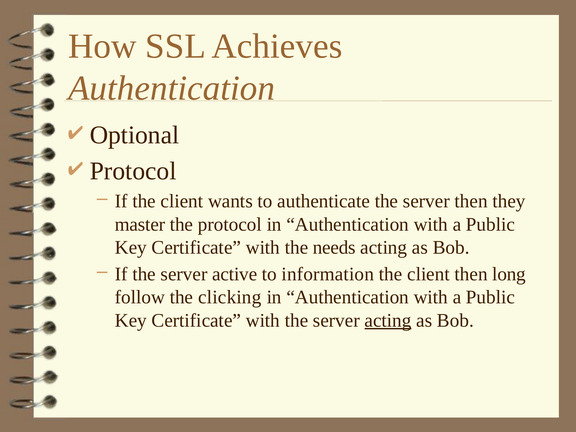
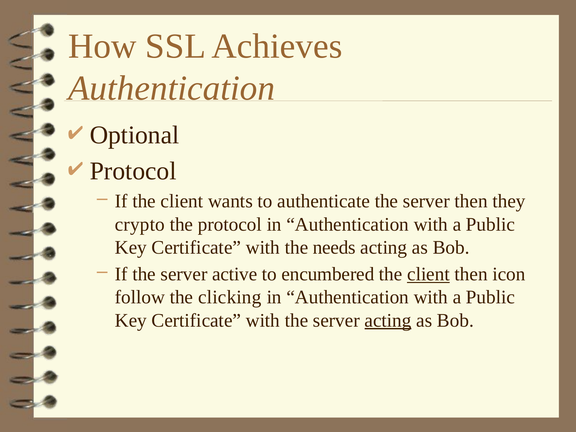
master: master -> crypto (140, 224)
information: information -> encumbered (328, 274)
client underline: none -> present (428, 274)
long: long -> icon (509, 274)
